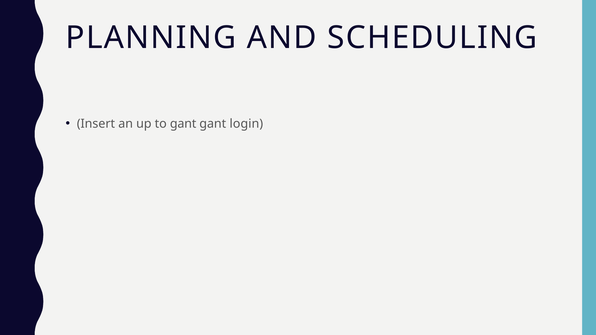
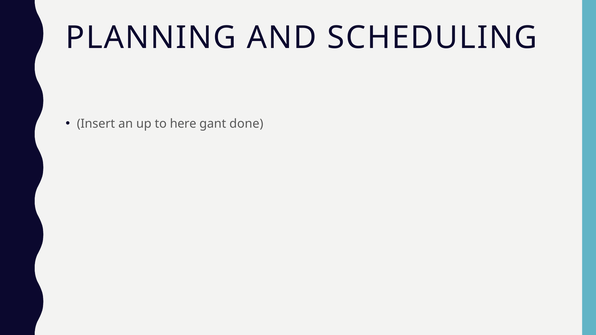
to gant: gant -> here (183, 124)
login: login -> done (246, 124)
